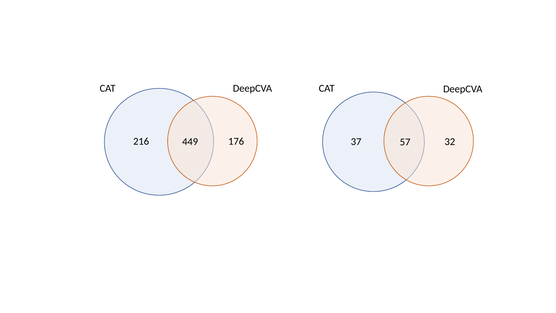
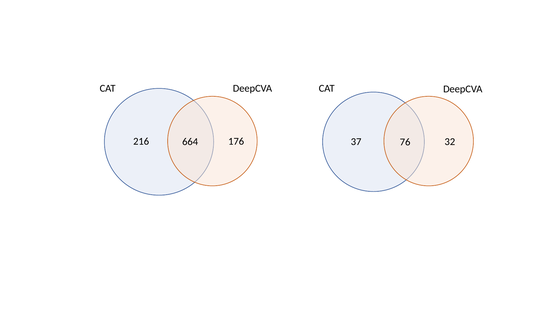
449: 449 -> 664 (190, 142)
57: 57 -> 76 (405, 142)
